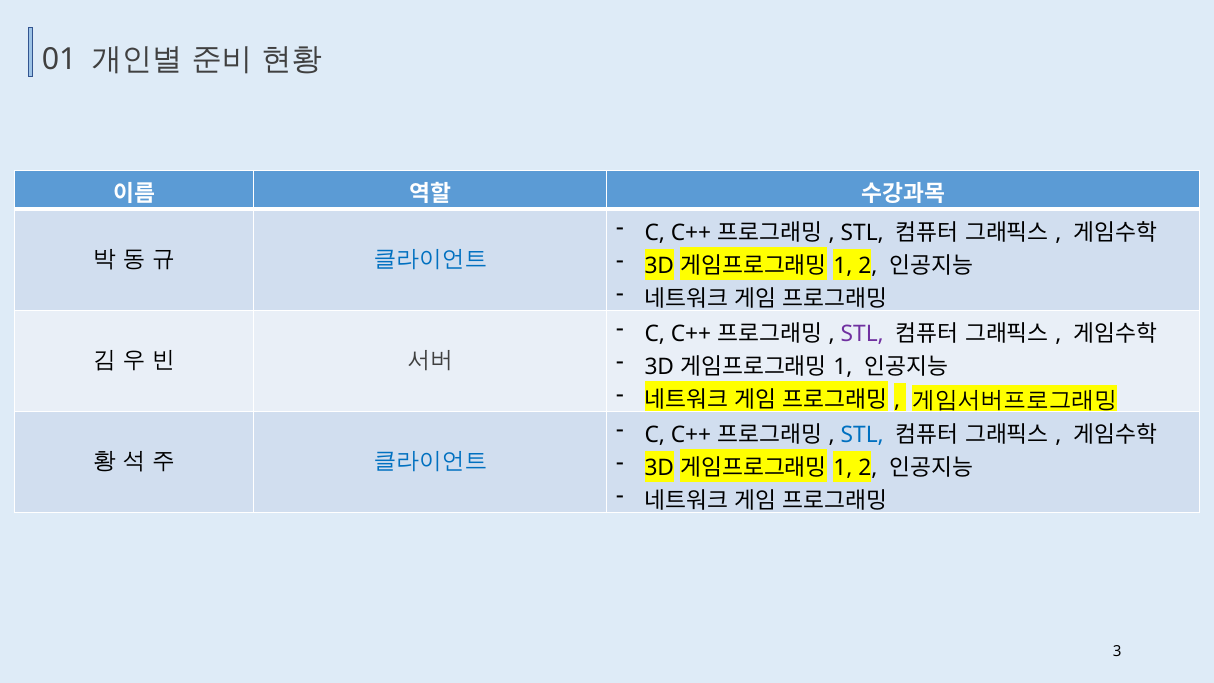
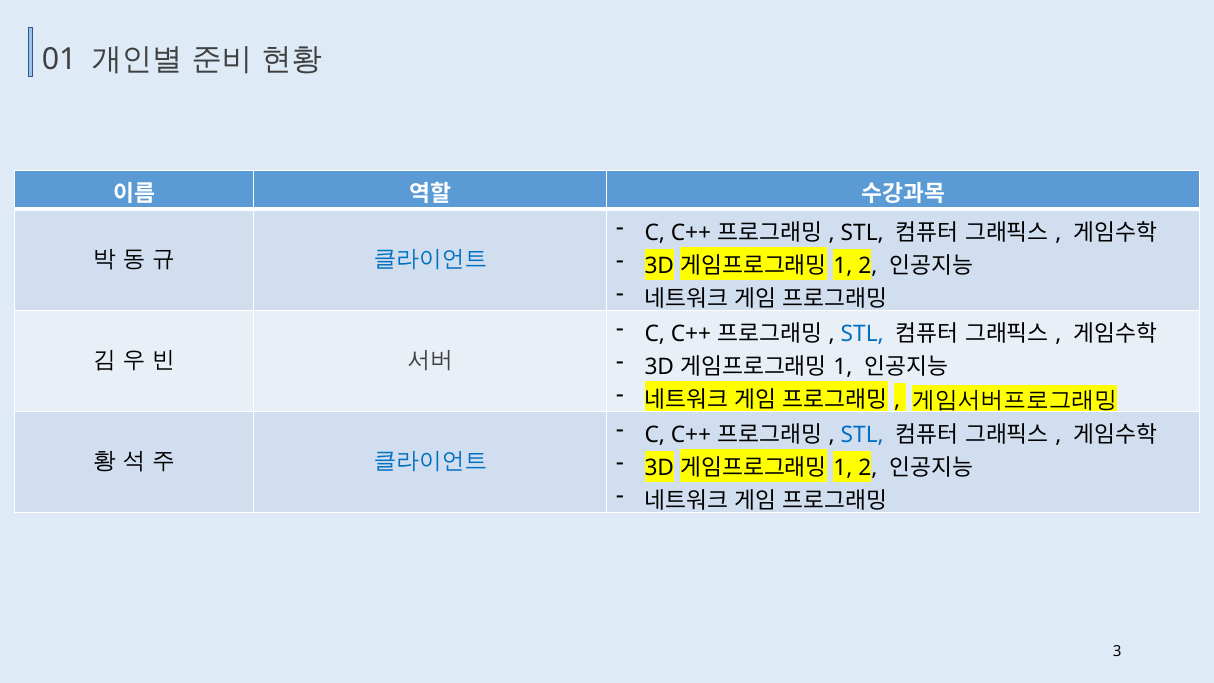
STL colour: purple -> blue (862, 334)
